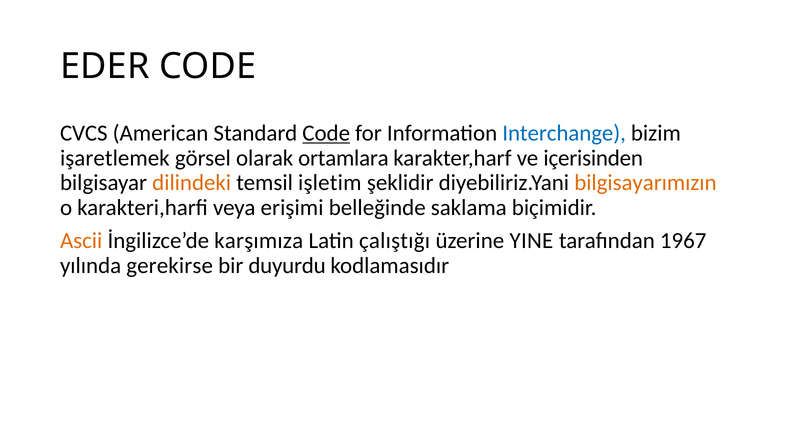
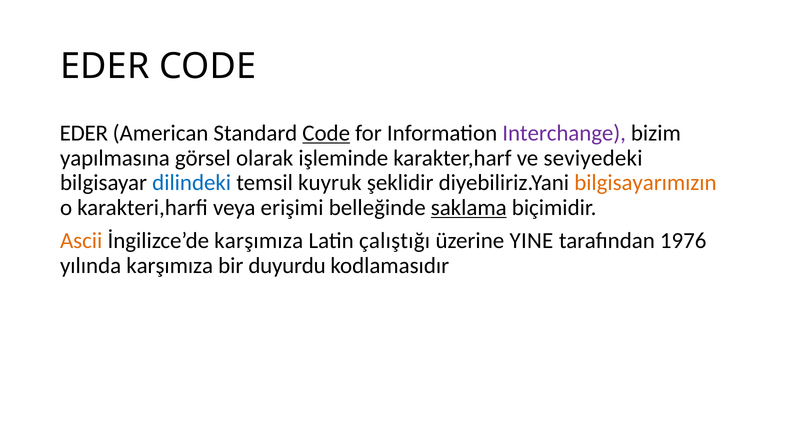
CVCS: CVCS -> EDER (84, 133)
Interchange colour: blue -> purple (564, 133)
işaretlemek: işaretlemek -> yapılmasına (115, 158)
ortamlara: ortamlara -> işleminde (343, 158)
içerisinden: içerisinden -> seviyedeki (593, 158)
dilindeki colour: orange -> blue (192, 183)
işletim: işletim -> kuyruk (330, 183)
saklama underline: none -> present (469, 207)
1967: 1967 -> 1976 (683, 240)
yılında gerekirse: gerekirse -> karşımıza (170, 265)
